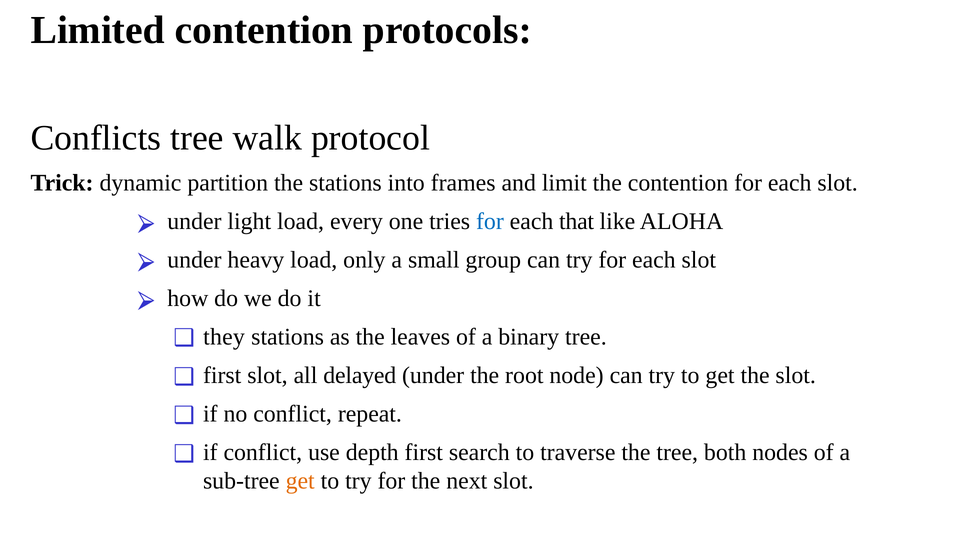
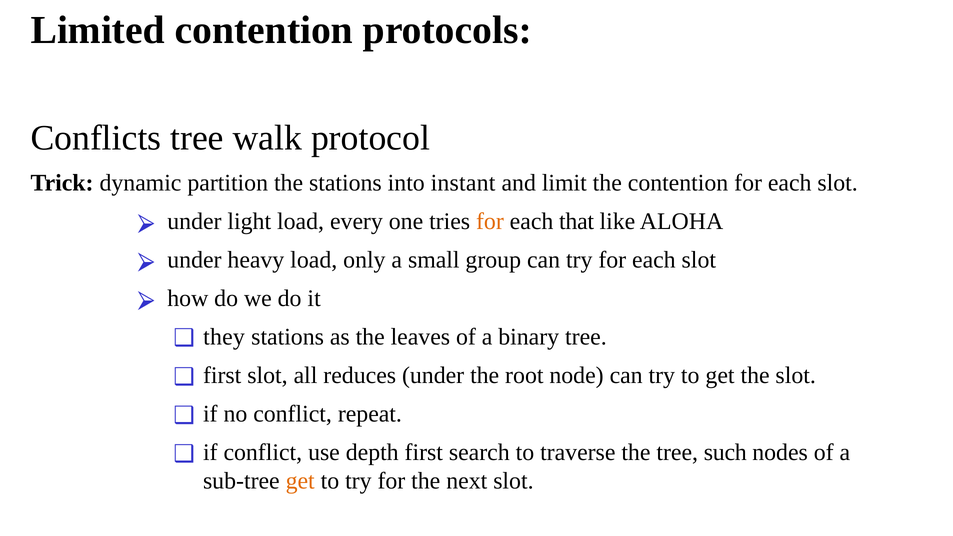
frames: frames -> instant (463, 183)
for colour: blue -> orange (490, 221)
delayed: delayed -> reduces (360, 375)
both: both -> such (725, 452)
